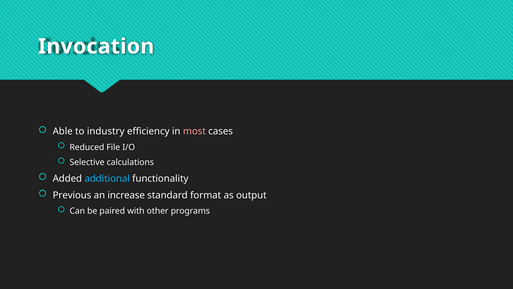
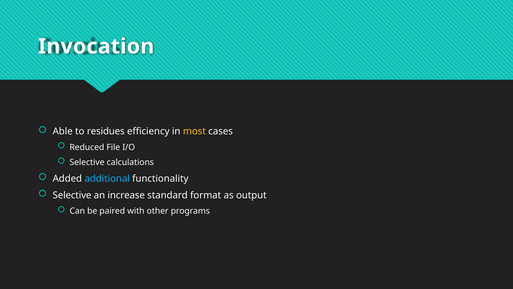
industry: industry -> residues (106, 131)
most colour: pink -> yellow (194, 131)
Previous: Previous -> Selective (72, 195)
